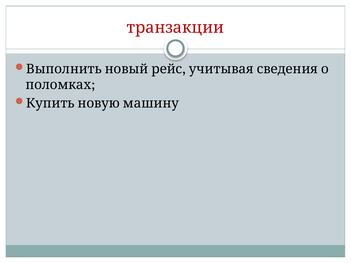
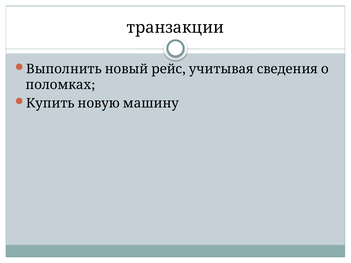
транзакции colour: red -> black (175, 28)
